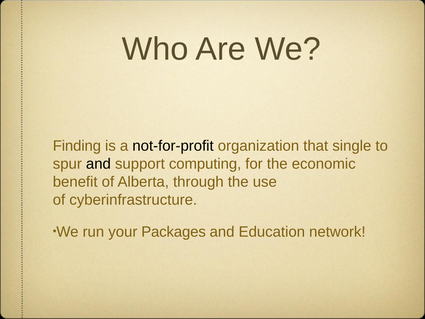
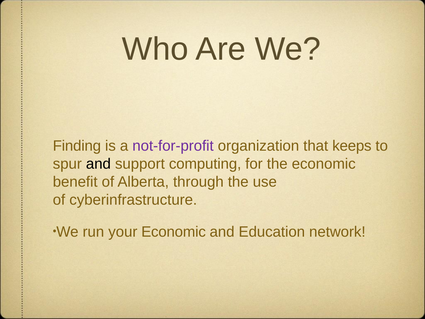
not-for-profit colour: black -> purple (173, 146)
single: single -> keeps (352, 146)
your Packages: Packages -> Economic (174, 232)
